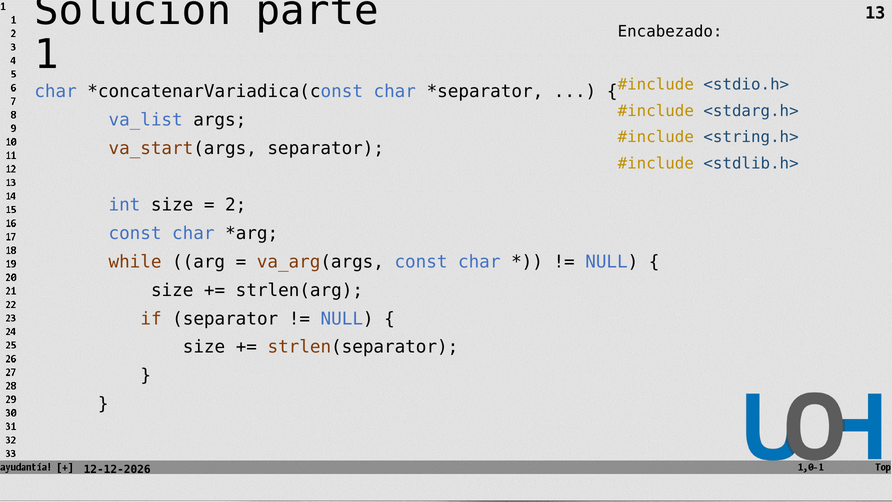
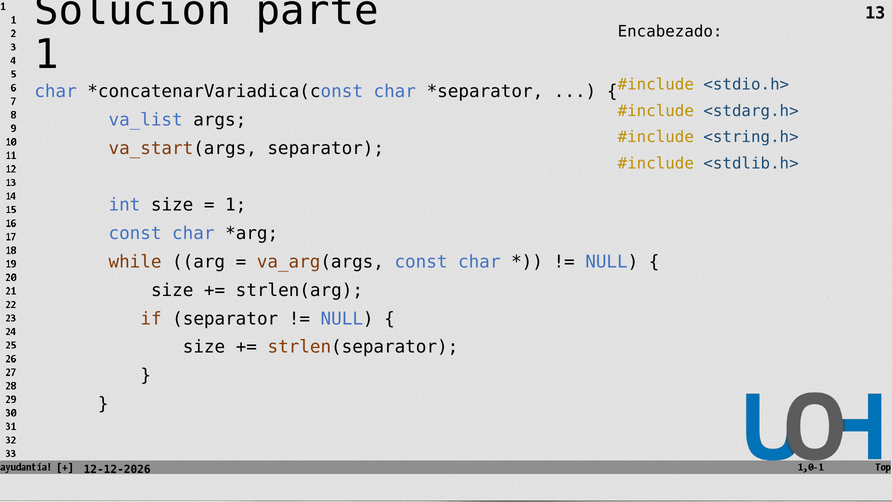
2: 2 -> 1 (236, 205)
